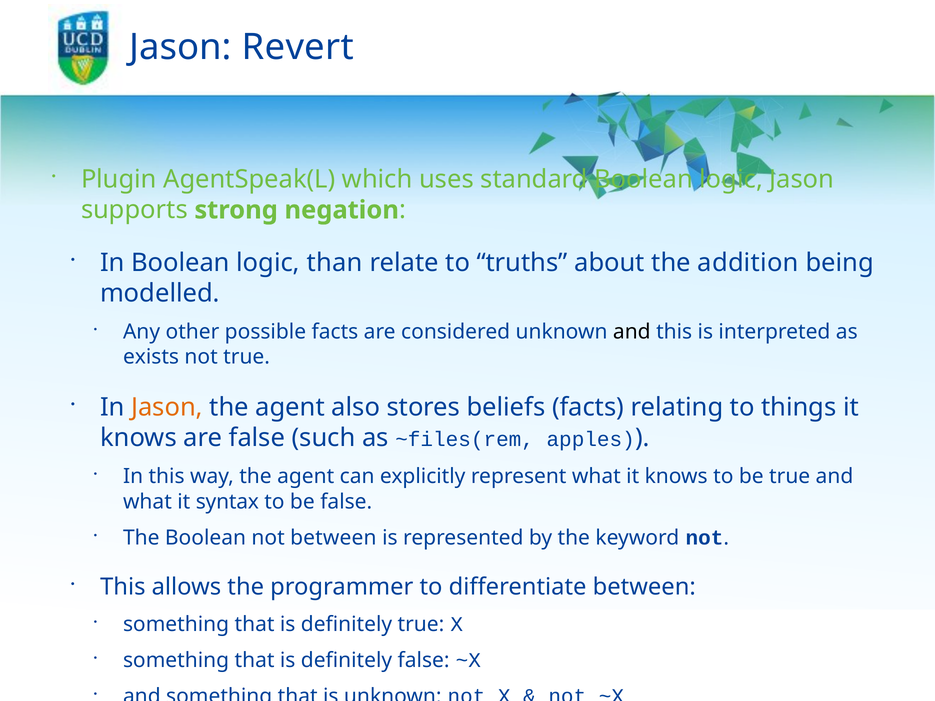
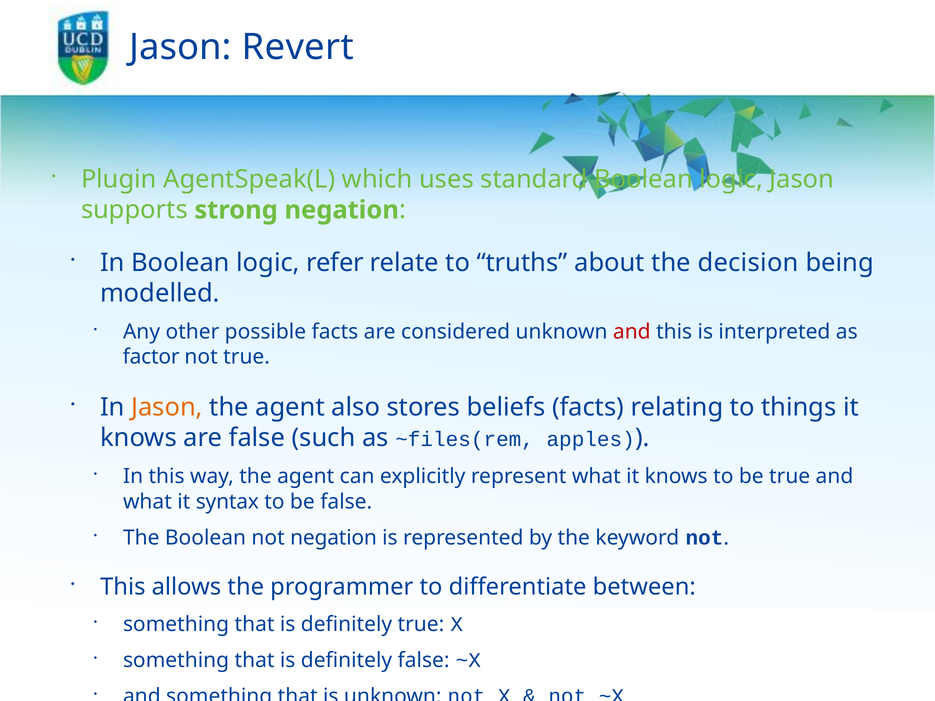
than: than -> refer (335, 263)
addition: addition -> decision (748, 263)
and colour: black -> red (632, 332)
exists: exists -> factor (151, 357)
not between: between -> negation (334, 538)
